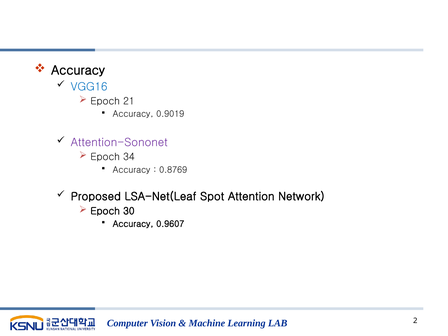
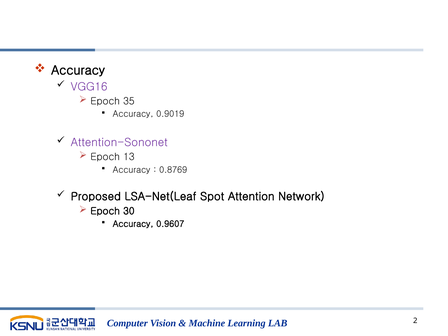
VGG16 colour: blue -> purple (89, 87)
21: 21 -> 35 (129, 101)
34: 34 -> 13 (129, 157)
